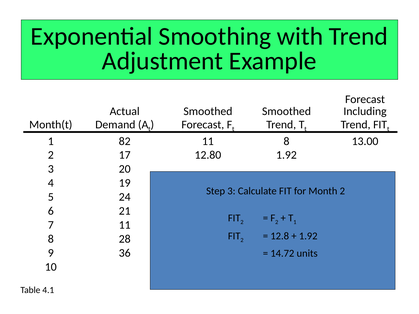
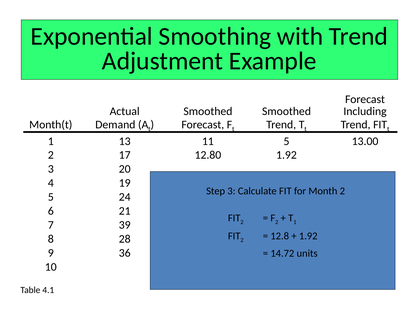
82: 82 -> 13 (125, 141)
8: 8 -> 5 (286, 141)
7 11: 11 -> 39 (125, 225)
